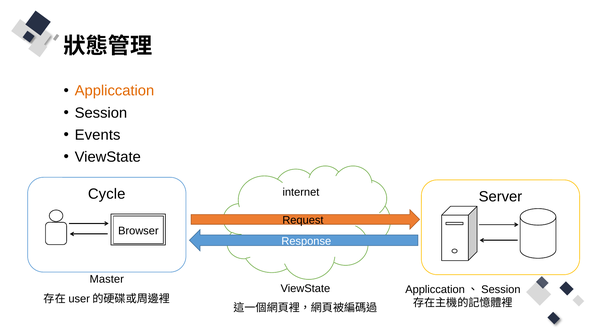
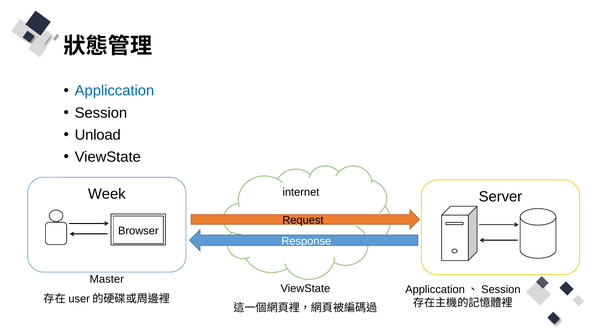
Appliccation colour: orange -> blue (114, 91)
Events: Events -> Unload (98, 135)
Cycle: Cycle -> Week (107, 194)
